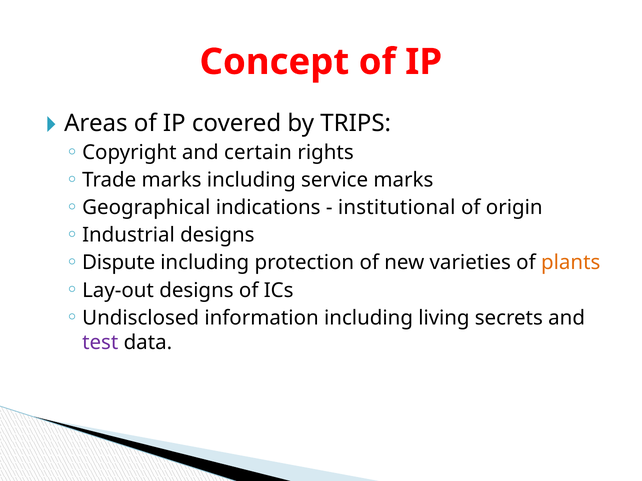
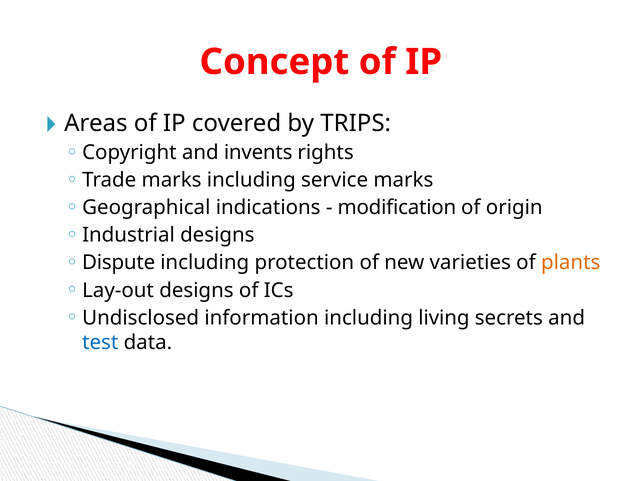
certain: certain -> invents (258, 153)
institutional: institutional -> modification (397, 208)
test colour: purple -> blue (100, 343)
